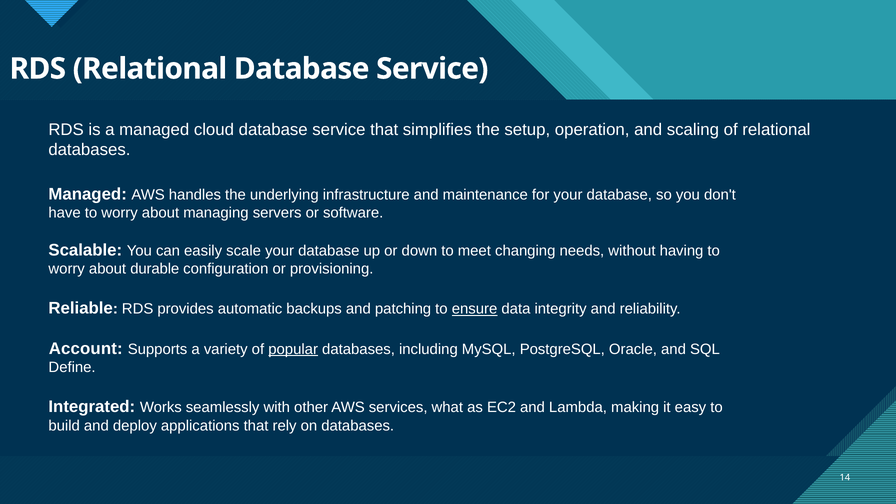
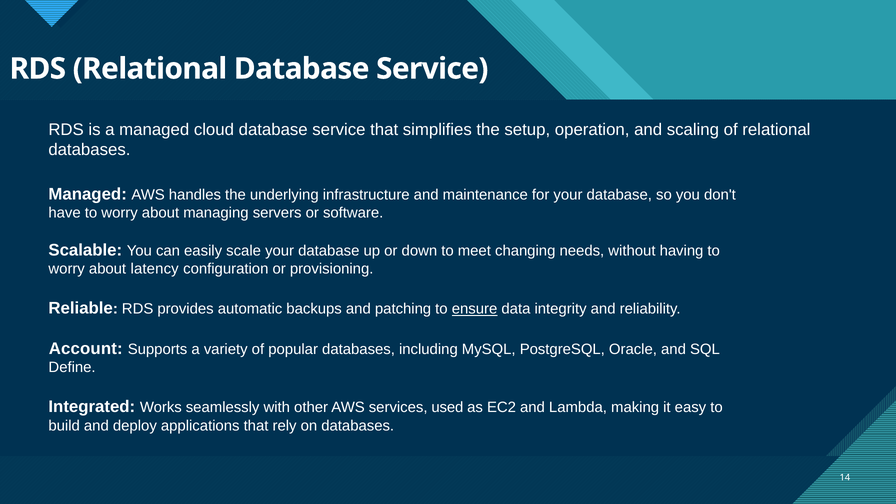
durable: durable -> latency (155, 269)
popular underline: present -> none (293, 349)
what: what -> used (447, 408)
